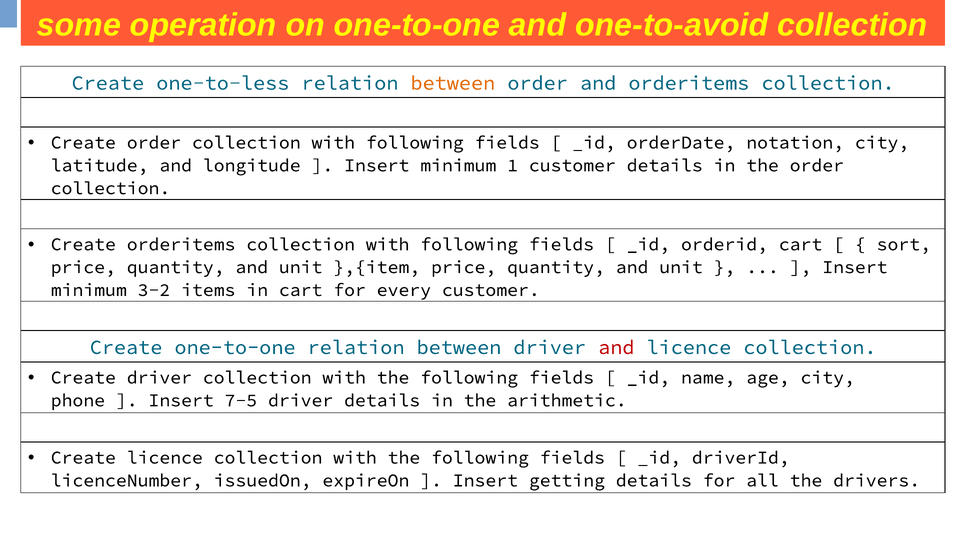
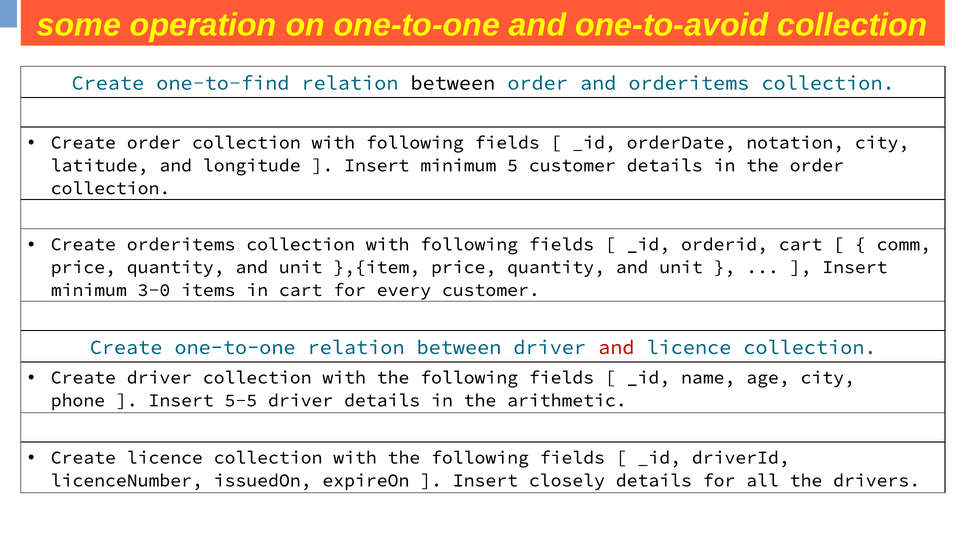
one-to-less: one-to-less -> one-to-find (223, 83)
between colour: orange -> black (453, 83)
1: 1 -> 5 (513, 165)
sort: sort -> comm (904, 244)
3-2: 3-2 -> 3-0 (154, 290)
7-5: 7-5 -> 5-5 (241, 401)
getting: getting -> closely (567, 481)
